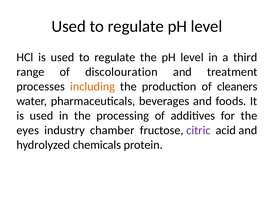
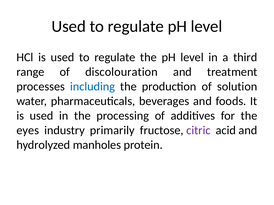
including colour: orange -> blue (93, 87)
cleaners: cleaners -> solution (237, 87)
chamber: chamber -> primarily (112, 131)
chemicals: chemicals -> manholes (97, 145)
